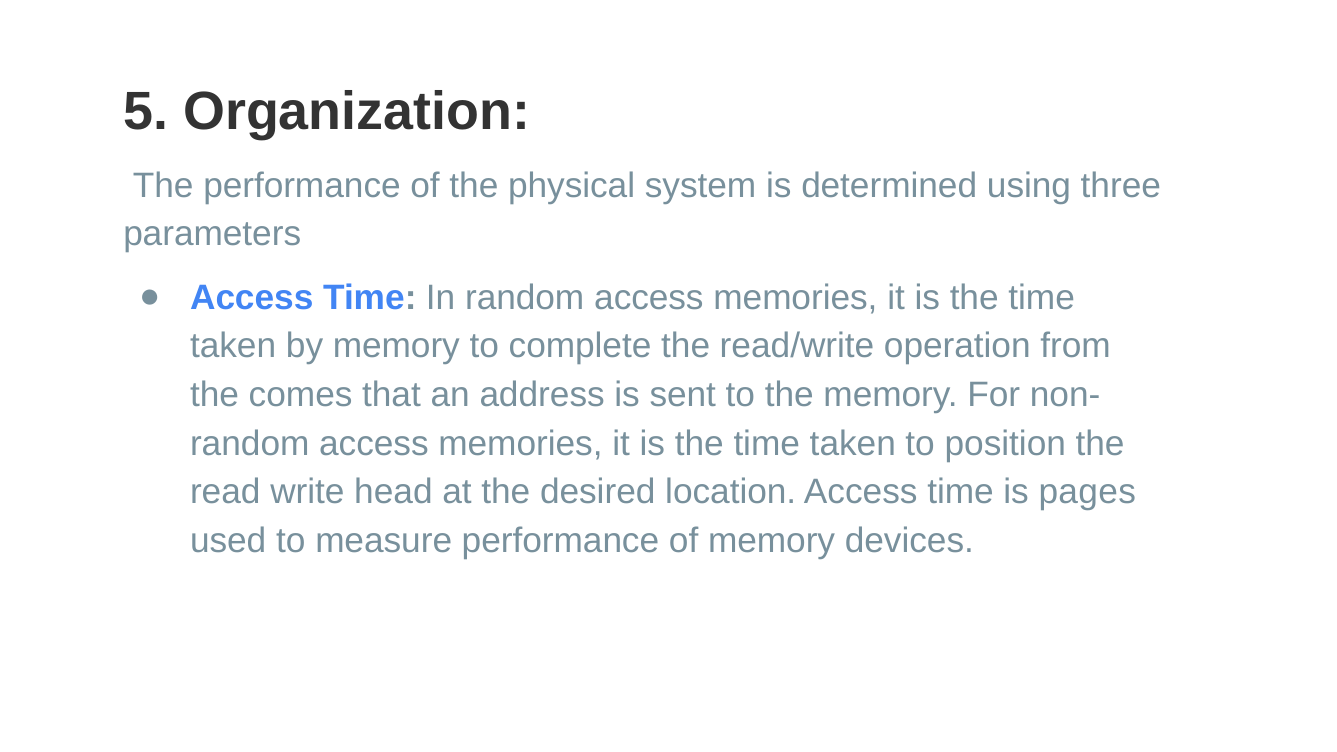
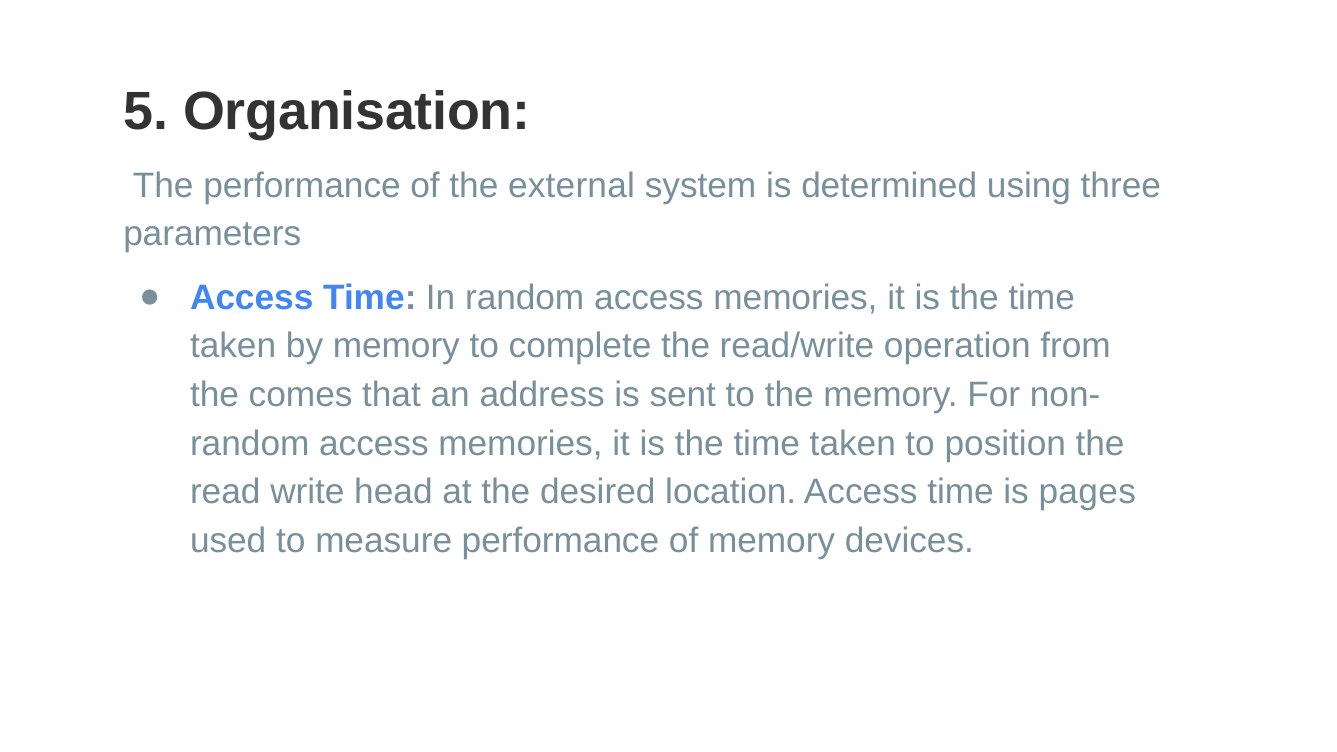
Organization: Organization -> Organisation (357, 112)
physical: physical -> external (572, 185)
